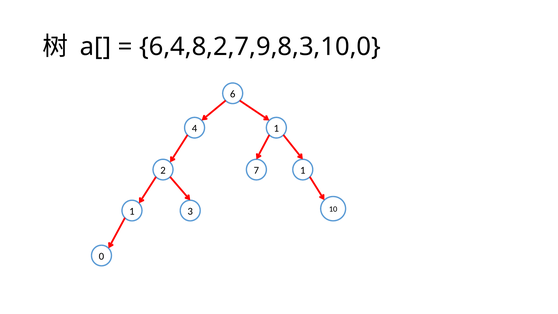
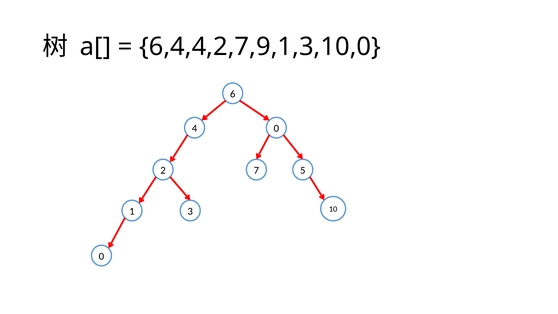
6,4,8,2,7,9,8,3,10,0: 6,4,8,2,7,9,8,3,10,0 -> 6,4,4,2,7,9,1,3,10,0 (260, 47)
4 1: 1 -> 0 (276, 128)
7 1: 1 -> 5 (303, 170)
